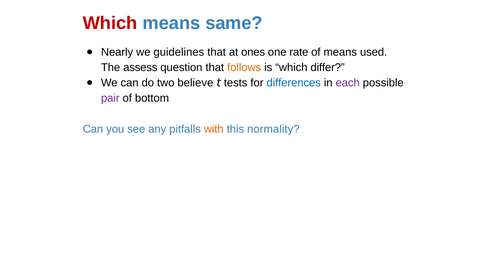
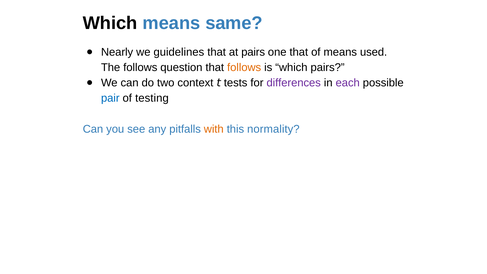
Which colour: red -> black (110, 23)
at ones: ones -> pairs (253, 52)
one rate: rate -> that (299, 52)
The assess: assess -> follows (140, 67)
which differ: differ -> pairs (328, 67)
believe: believe -> context (195, 83)
differences colour: blue -> purple (294, 83)
pair colour: purple -> blue (110, 98)
bottom: bottom -> testing (152, 98)
